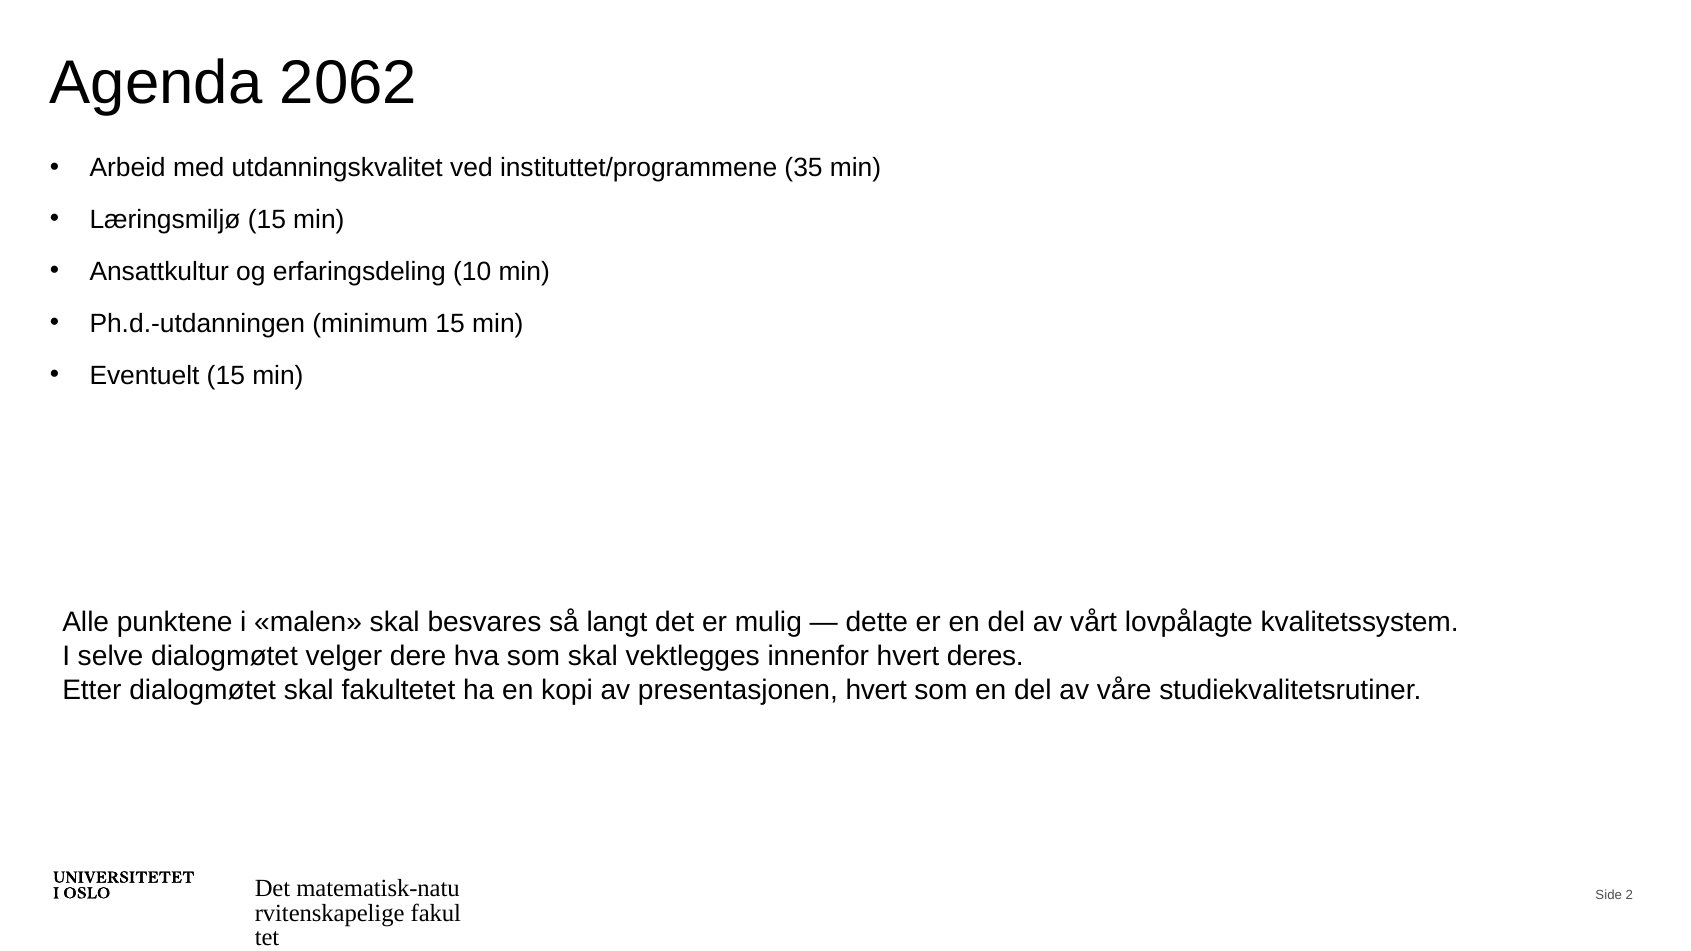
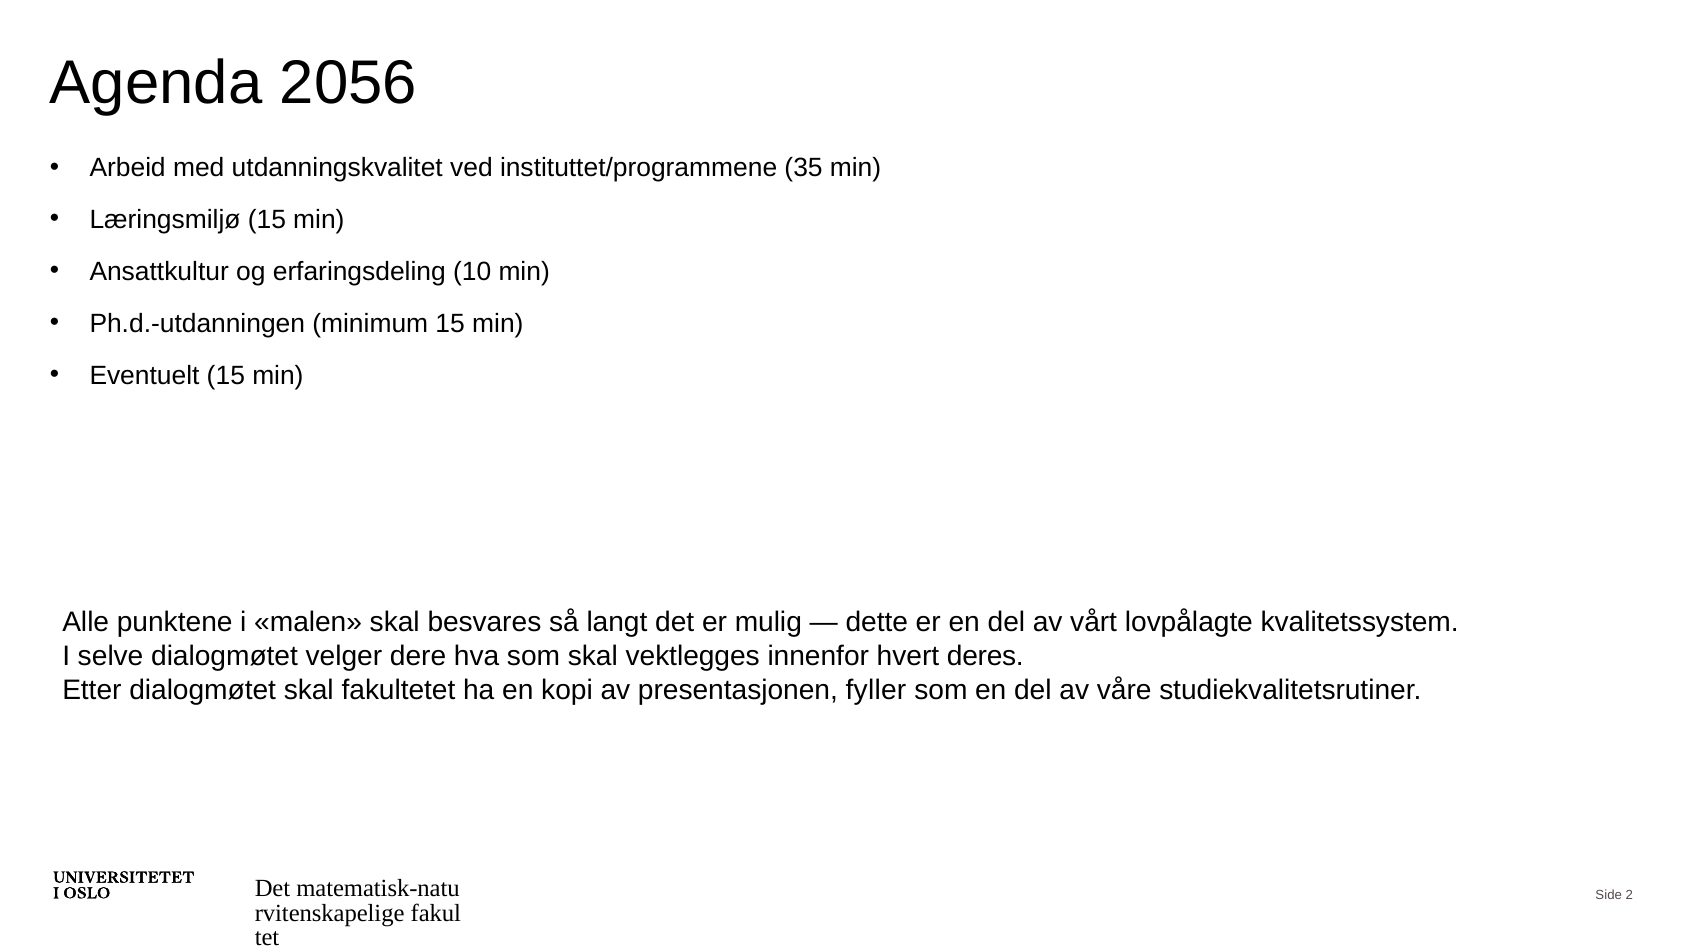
2062: 2062 -> 2056 (348, 83)
presentasjonen hvert: hvert -> fyller (876, 690)
